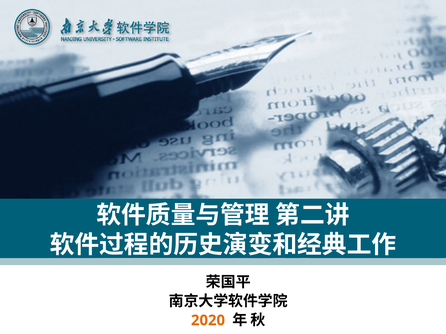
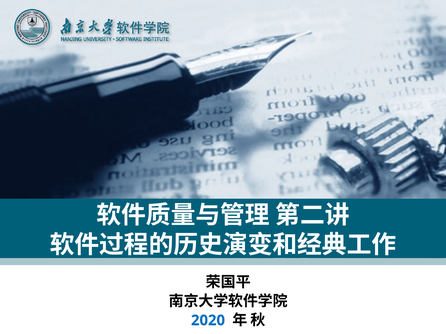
2020 colour: orange -> blue (208, 321)
